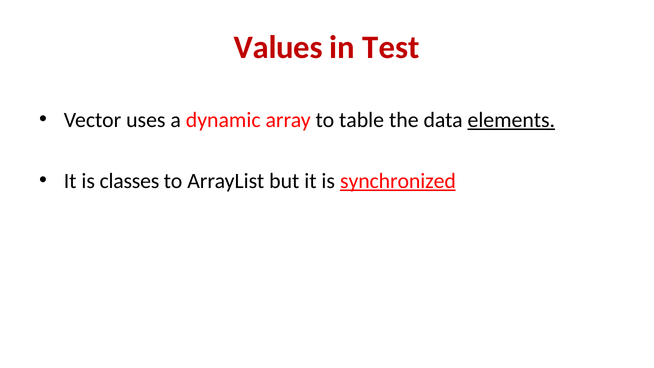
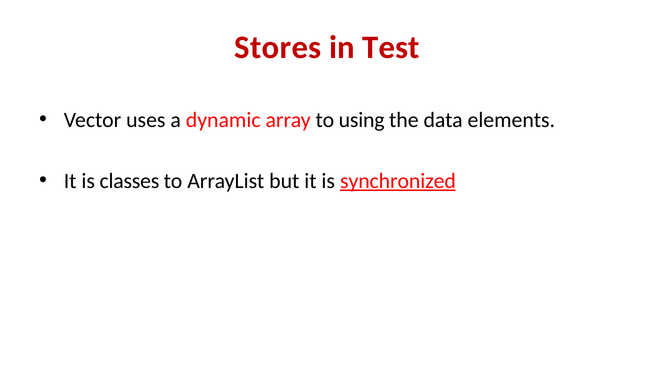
Values: Values -> Stores (278, 48)
table: table -> using (362, 120)
elements underline: present -> none (511, 120)
